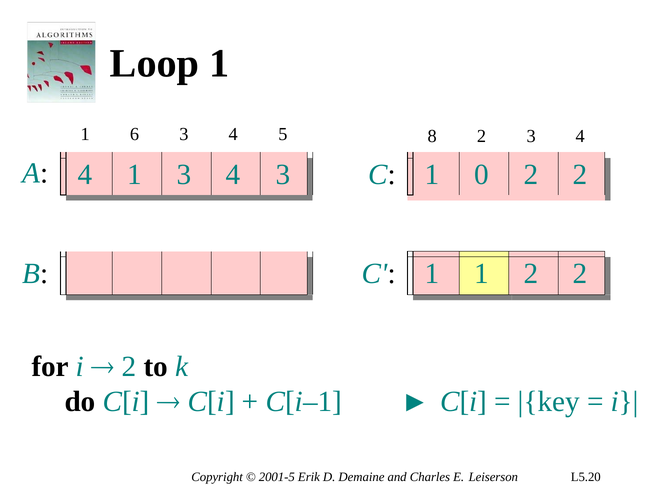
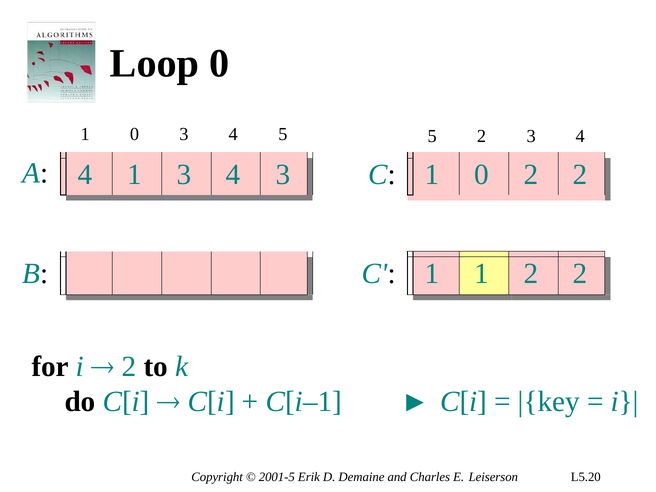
Loop 1: 1 -> 0 (219, 64)
6: 6 -> 0 (135, 134)
5 8: 8 -> 5 (432, 136)
